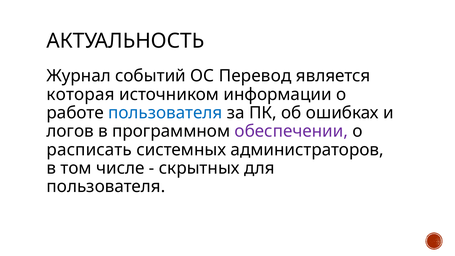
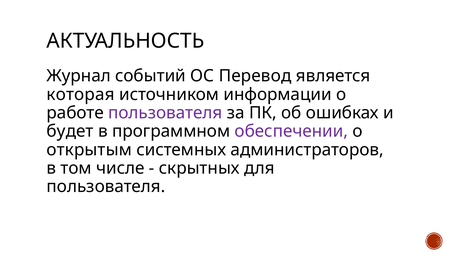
пользователя colour: blue -> purple (165, 113)
логов: логов -> будет (70, 131)
расписать: расписать -> открытым (89, 150)
